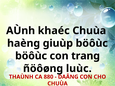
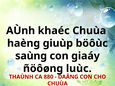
böôùc: böôùc -> saùng (31, 56)
trang: trang -> giaáy (86, 56)
